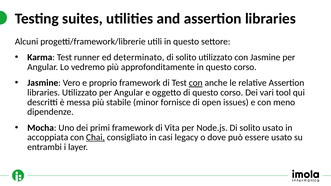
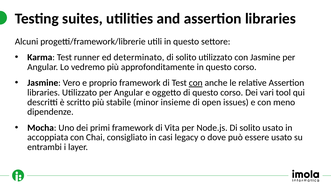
messa: messa -> scritto (78, 102)
fornisce: fornisce -> insieme (176, 102)
Chai underline: present -> none (95, 137)
